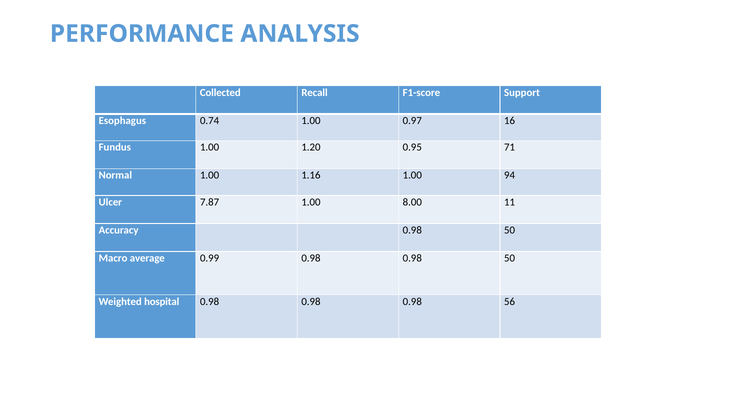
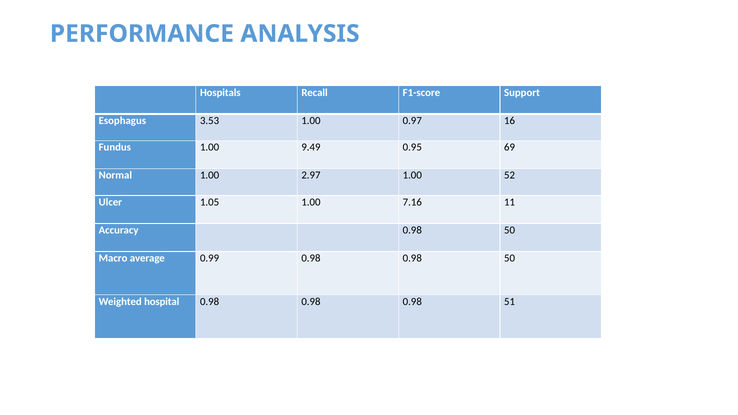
Collected: Collected -> Hospitals (220, 93)
0.74: 0.74 -> 3.53 (210, 121)
1.20: 1.20 -> 9.49 (311, 147)
71: 71 -> 69 (510, 147)
1.16: 1.16 -> 2.97 (311, 175)
94: 94 -> 52 (510, 175)
7.87: 7.87 -> 1.05 (210, 202)
8.00: 8.00 -> 7.16 (412, 202)
56: 56 -> 51 (510, 302)
